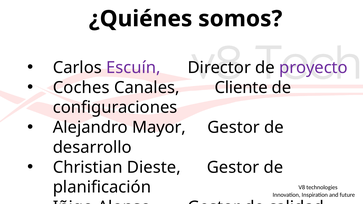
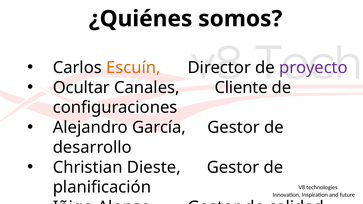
Escuín colour: purple -> orange (133, 68)
Coches: Coches -> Ocultar (81, 88)
Mayor: Mayor -> García (159, 128)
